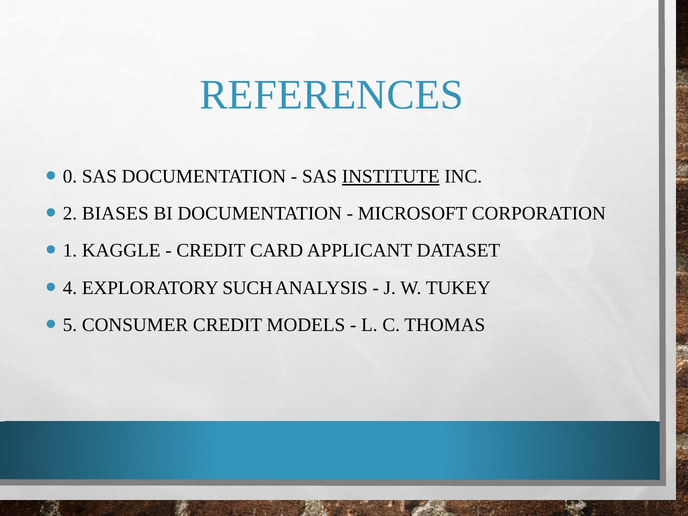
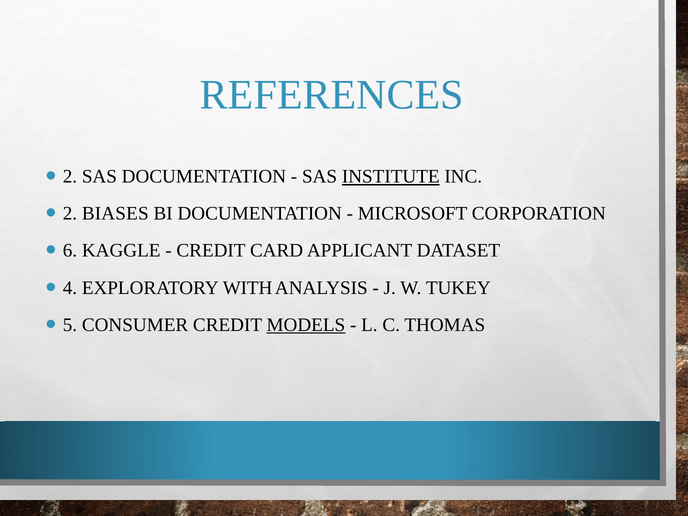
0: 0 -> 2 (70, 177)
1: 1 -> 6 (70, 251)
SUCH: SUCH -> WITH (248, 288)
MODELS underline: none -> present (306, 325)
